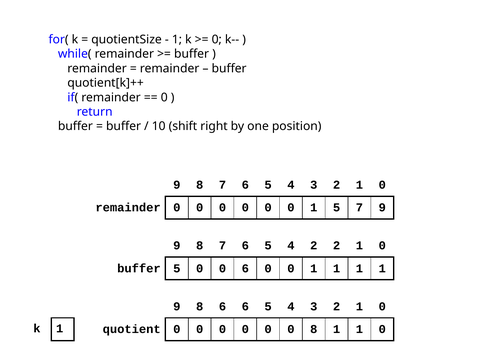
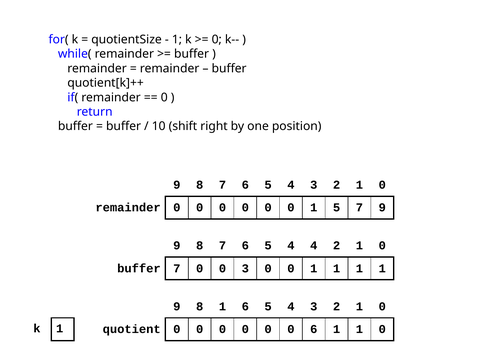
4 2: 2 -> 4 (314, 246)
buffer 5: 5 -> 7 (177, 269)
0 6: 6 -> 3 (245, 269)
8 6: 6 -> 1 (222, 307)
0 8: 8 -> 6 (314, 329)
